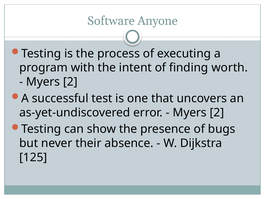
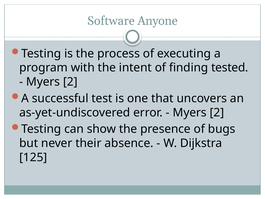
worth: worth -> tested (230, 68)
